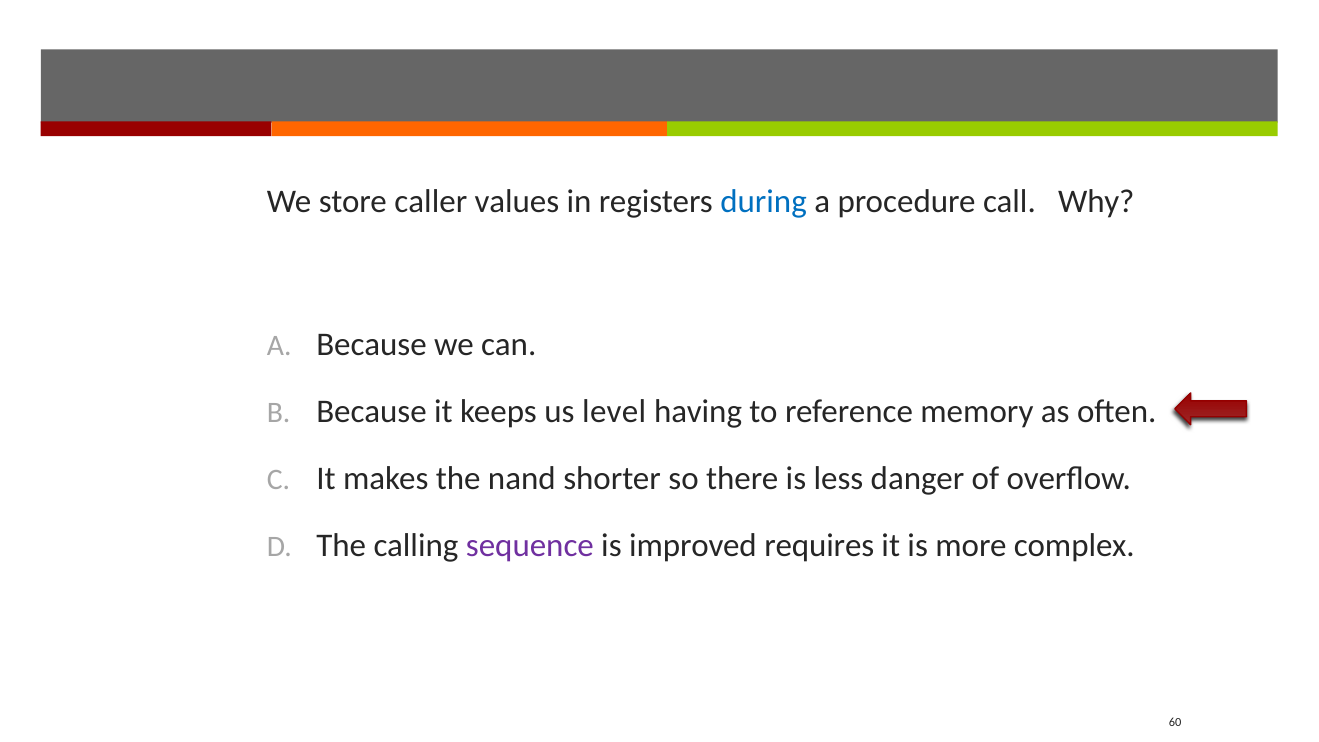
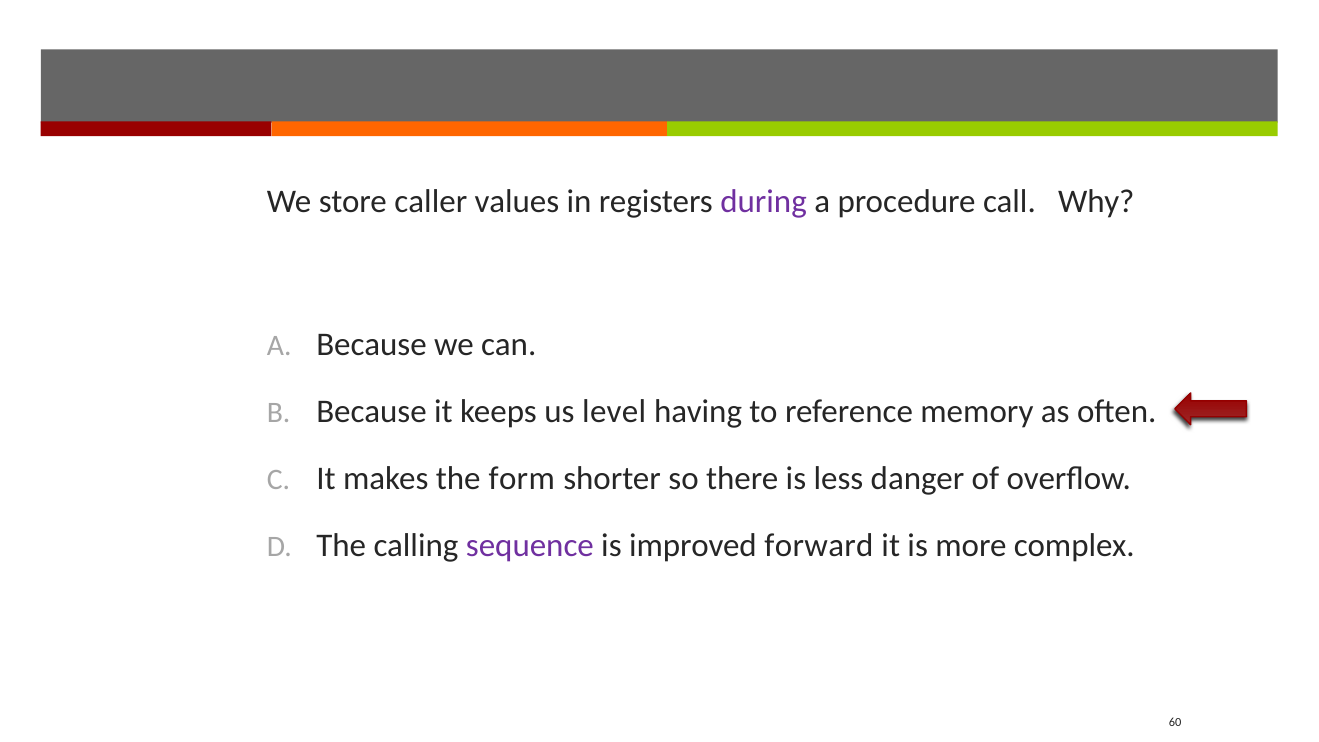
during colour: blue -> purple (764, 202)
nand: nand -> form (522, 478)
requires: requires -> forward (819, 545)
